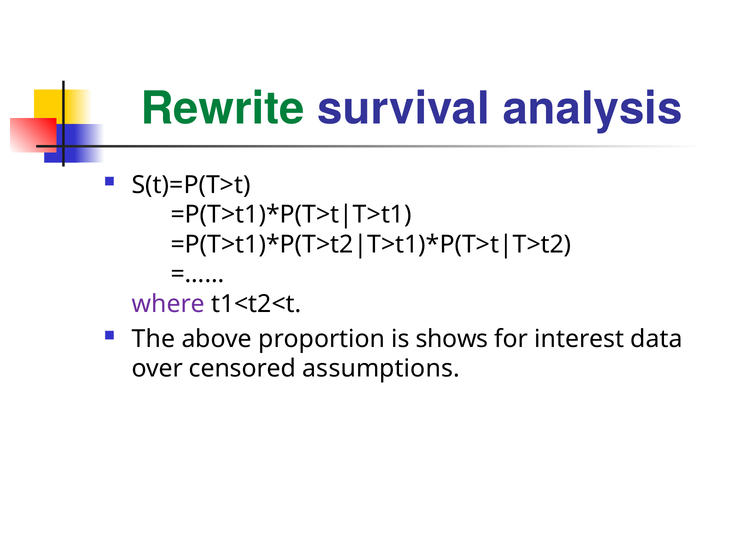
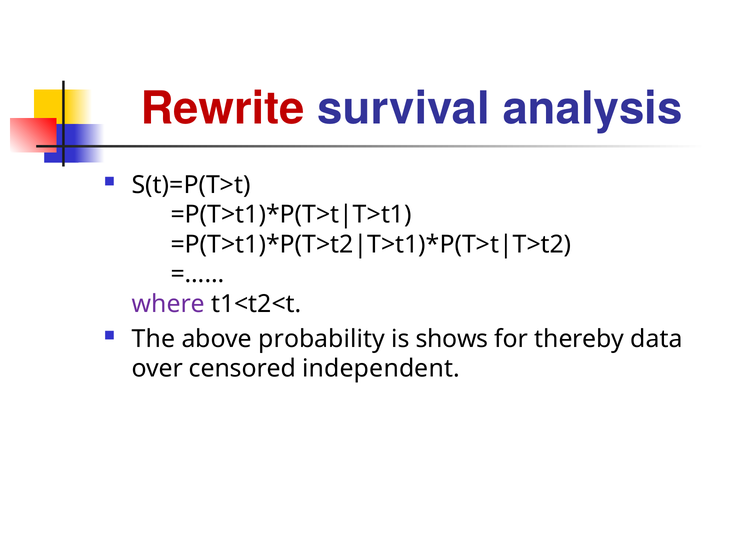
Rewrite colour: green -> red (223, 109)
proportion: proportion -> probability (322, 339)
interest: interest -> thereby (579, 339)
assumptions: assumptions -> independent (381, 369)
